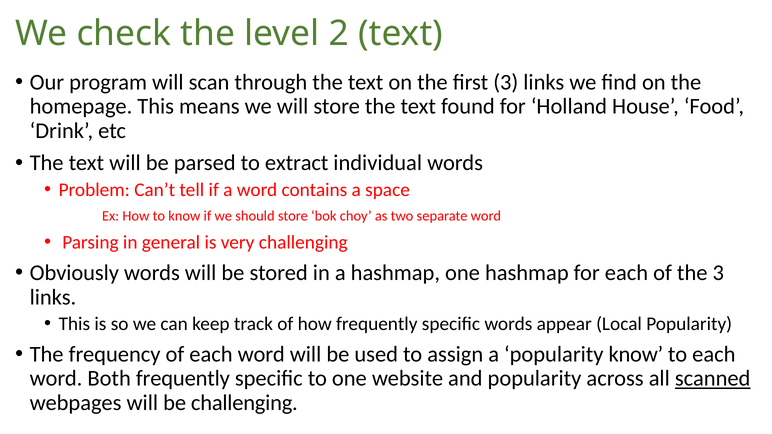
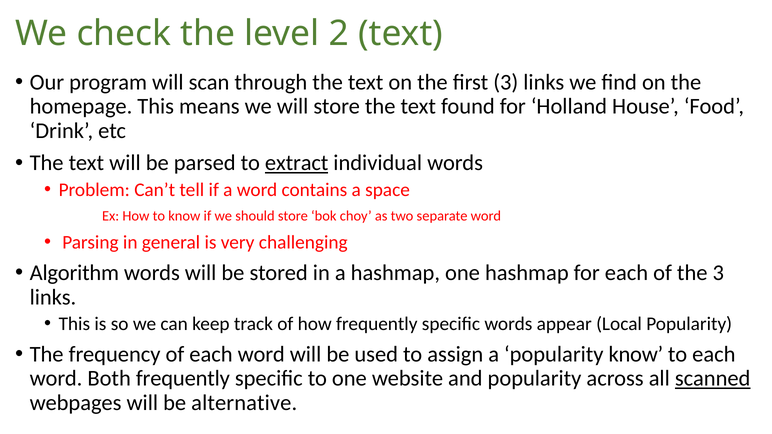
extract underline: none -> present (297, 163)
Obviously: Obviously -> Algorithm (74, 273)
be challenging: challenging -> alternative (244, 403)
